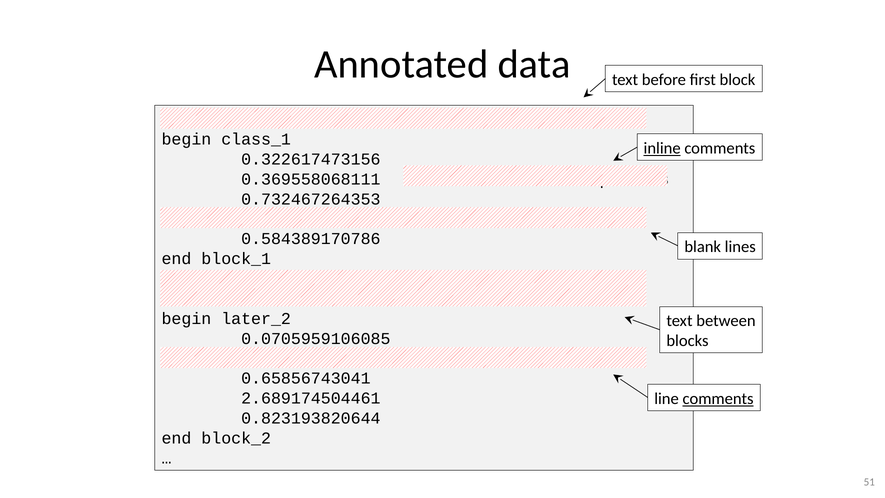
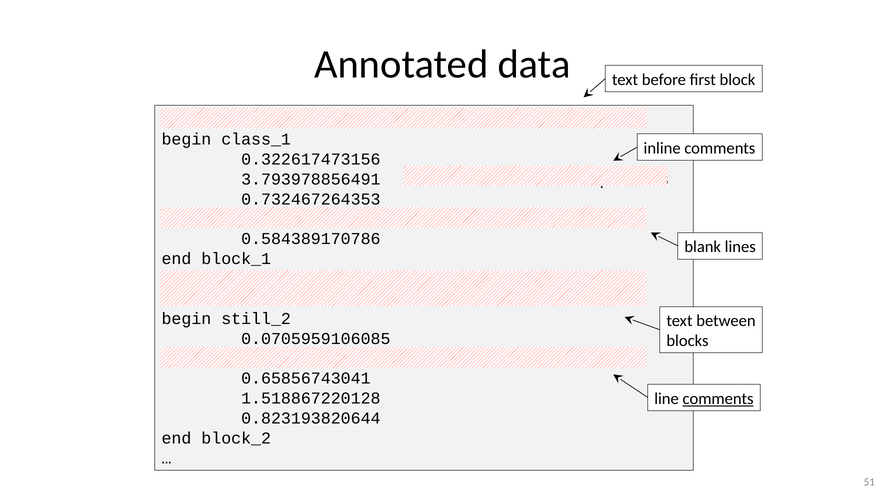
inline underline: present -> none (662, 148)
0.369558068111: 0.369558068111 -> 3.793978856491 (311, 179)
later_2: later_2 -> still_2 (256, 319)
2.689174504461: 2.689174504461 -> 1.518867220128 (311, 398)
